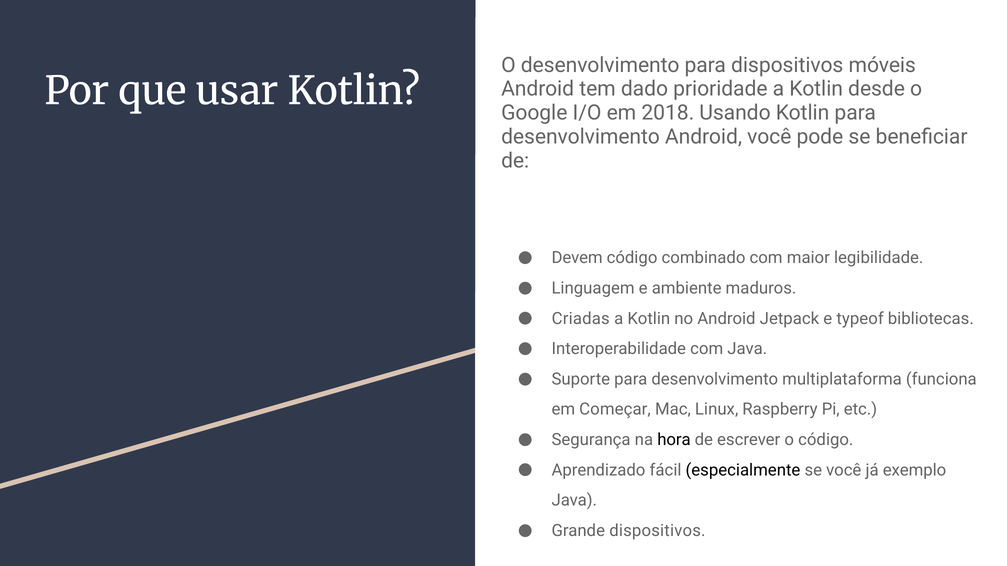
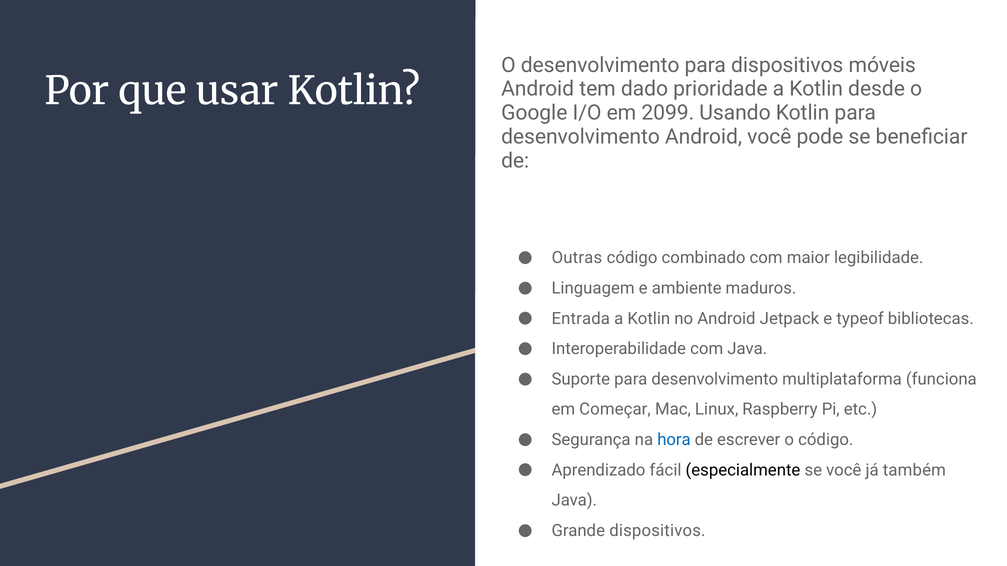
2018: 2018 -> 2099 (668, 113)
Devem: Devem -> Outras (577, 258)
Criadas: Criadas -> Entrada (581, 319)
hora colour: black -> blue (674, 440)
exemplo: exemplo -> também (914, 470)
